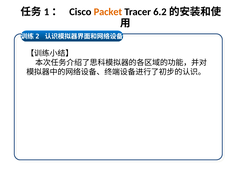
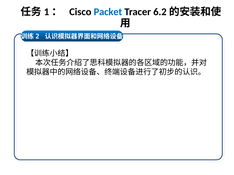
Packet colour: orange -> blue (108, 12)
